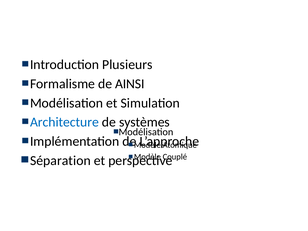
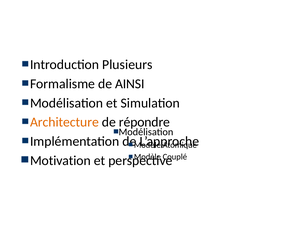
Architecture colour: blue -> orange (64, 122)
systèmes: systèmes -> répondre (144, 122)
Séparation: Séparation -> Motivation (60, 161)
